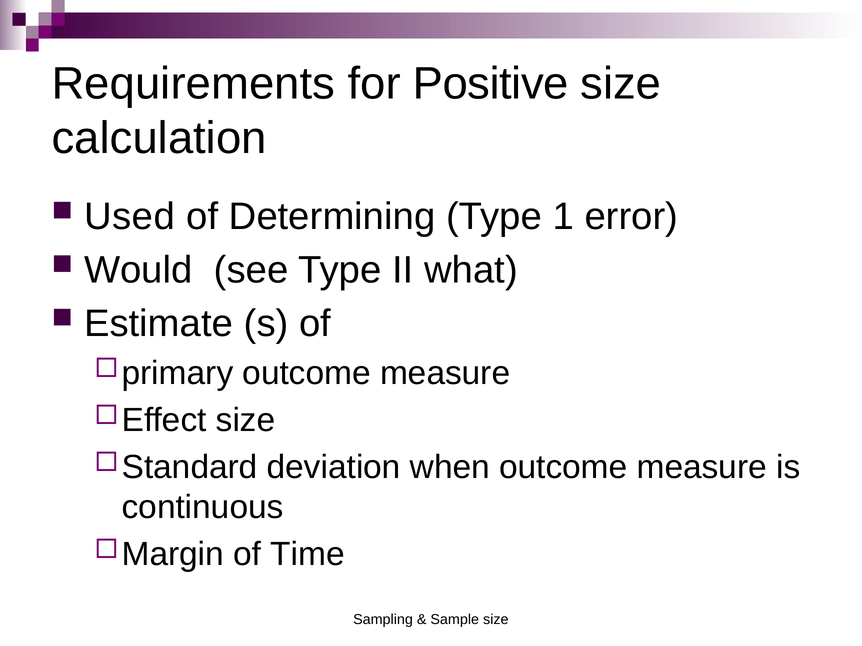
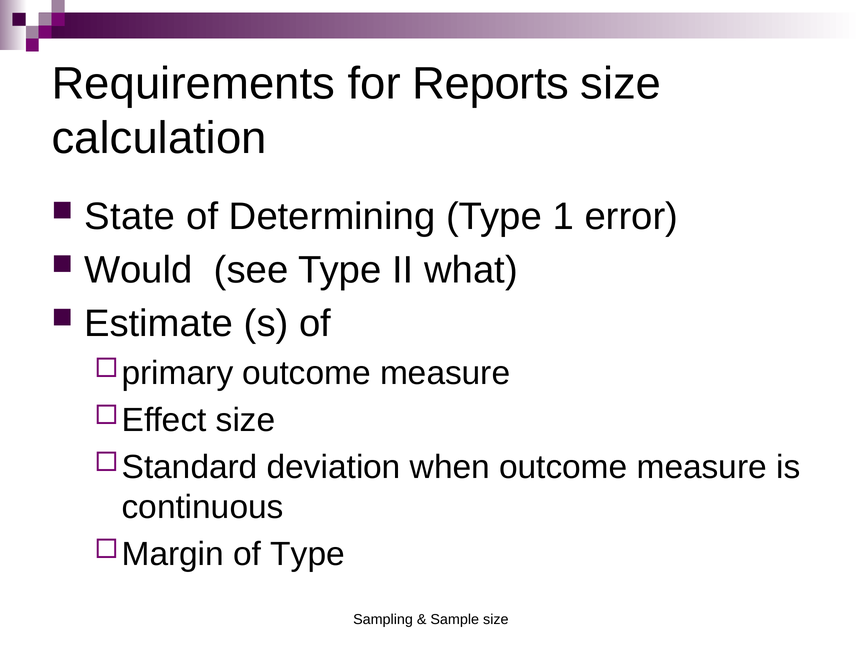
Positive: Positive -> Reports (491, 84)
Used: Used -> State (130, 217)
of Time: Time -> Type (308, 555)
